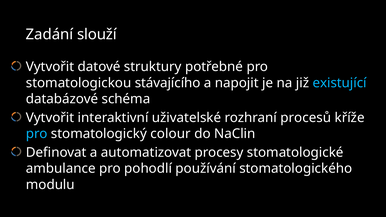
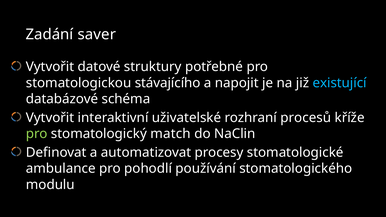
slouží: slouží -> saver (97, 34)
pro colour: light blue -> light green (37, 134)
colour: colour -> match (171, 134)
